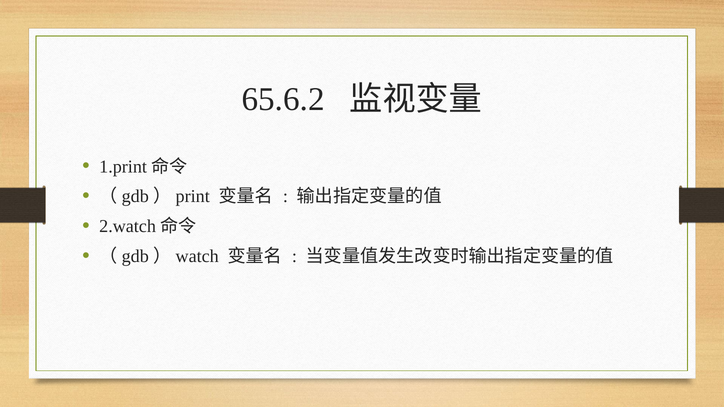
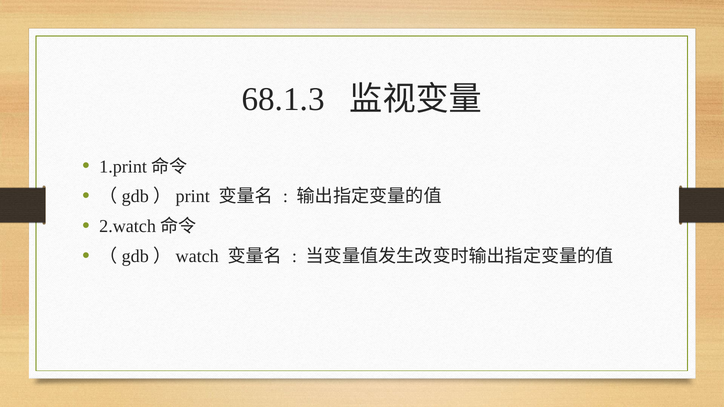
65.6.2: 65.6.2 -> 68.1.3 (283, 99)
